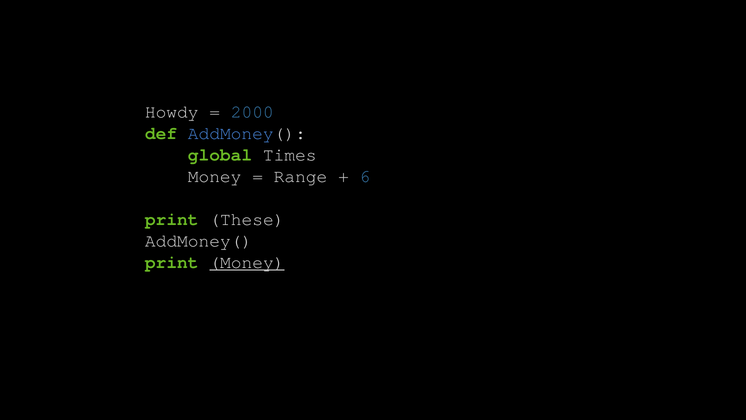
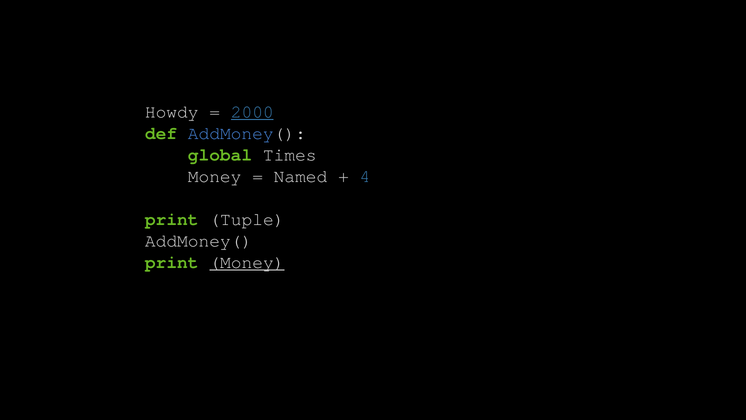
2000 underline: none -> present (252, 112)
Range: Range -> Named (301, 176)
6: 6 -> 4 (365, 176)
These: These -> Tuple (247, 219)
